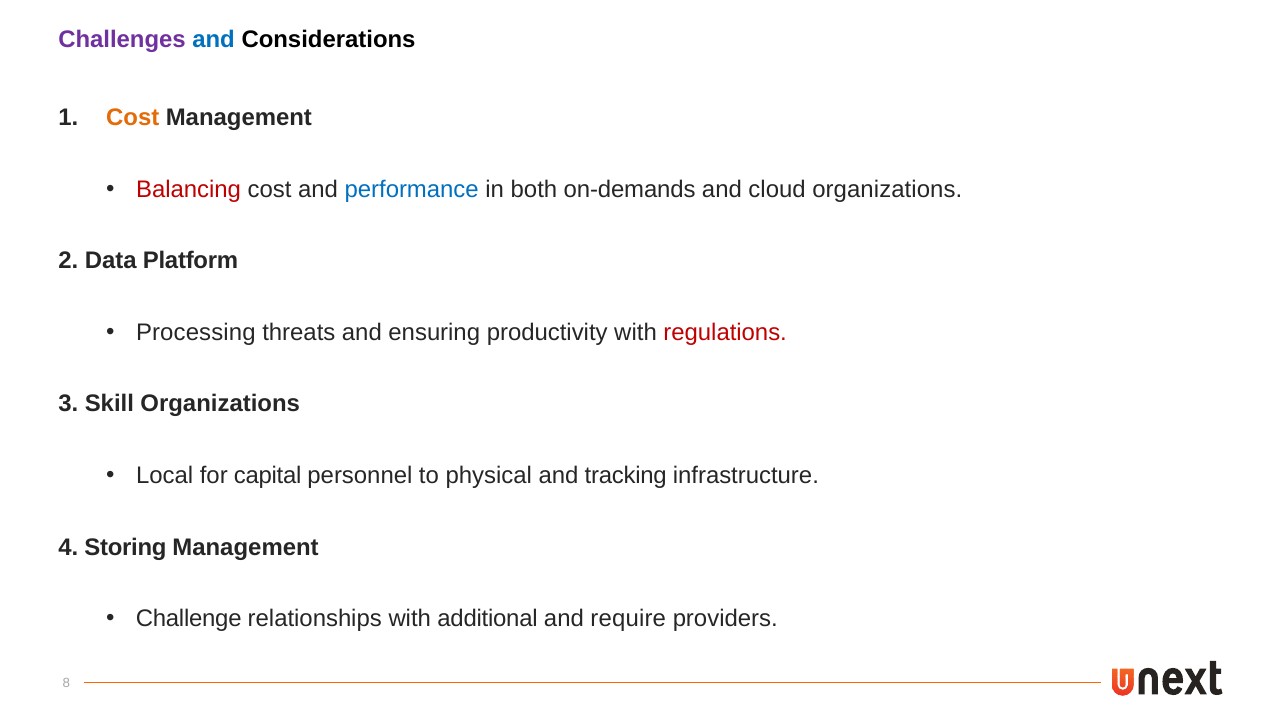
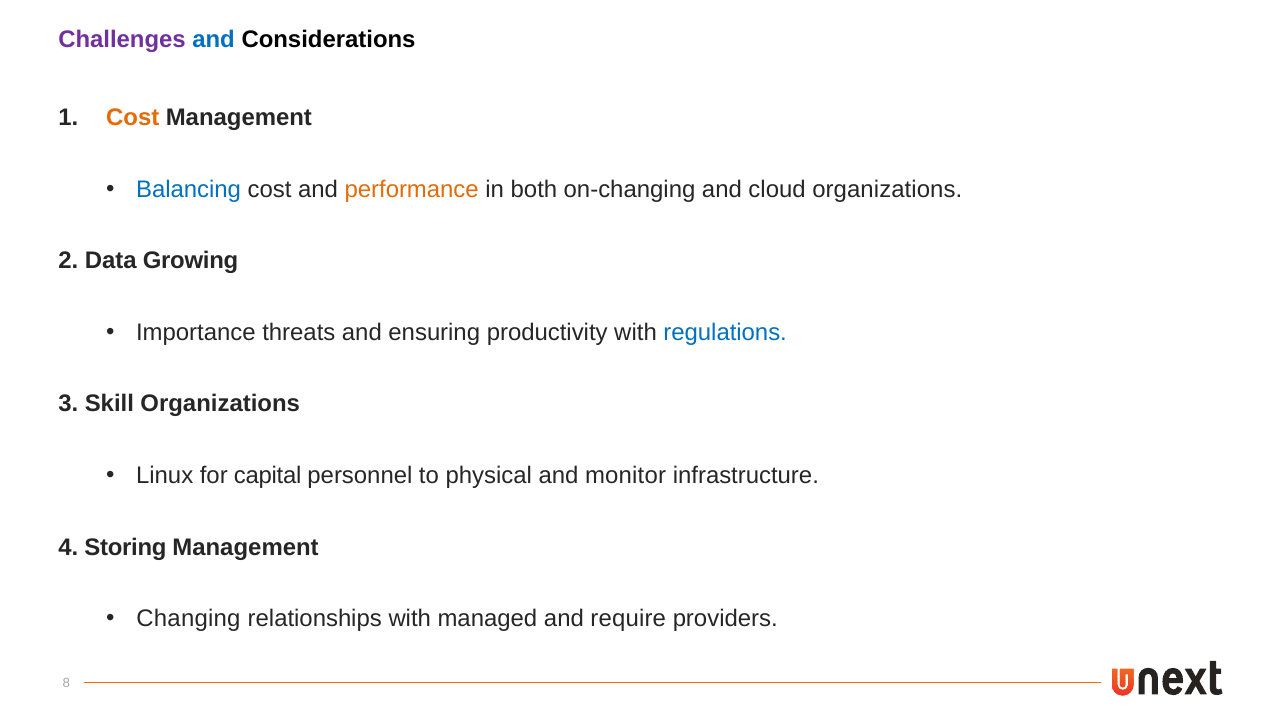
Balancing colour: red -> blue (189, 189)
performance colour: blue -> orange (412, 189)
on-demands: on-demands -> on-changing (630, 189)
Platform: Platform -> Growing (191, 261)
Processing: Processing -> Importance (196, 332)
regulations colour: red -> blue (725, 332)
Local: Local -> Linux (165, 475)
tracking: tracking -> monitor (626, 475)
Challenge: Challenge -> Changing (188, 619)
additional: additional -> managed (487, 619)
